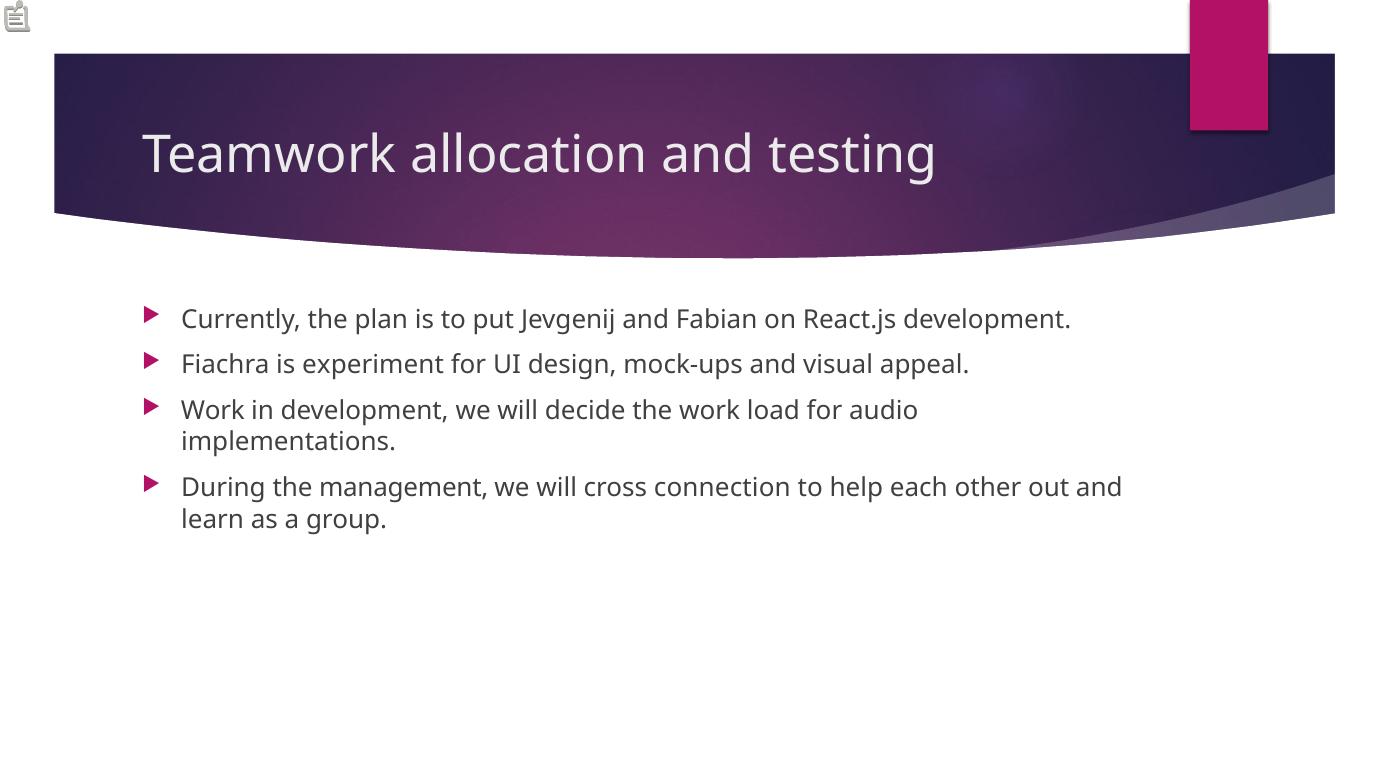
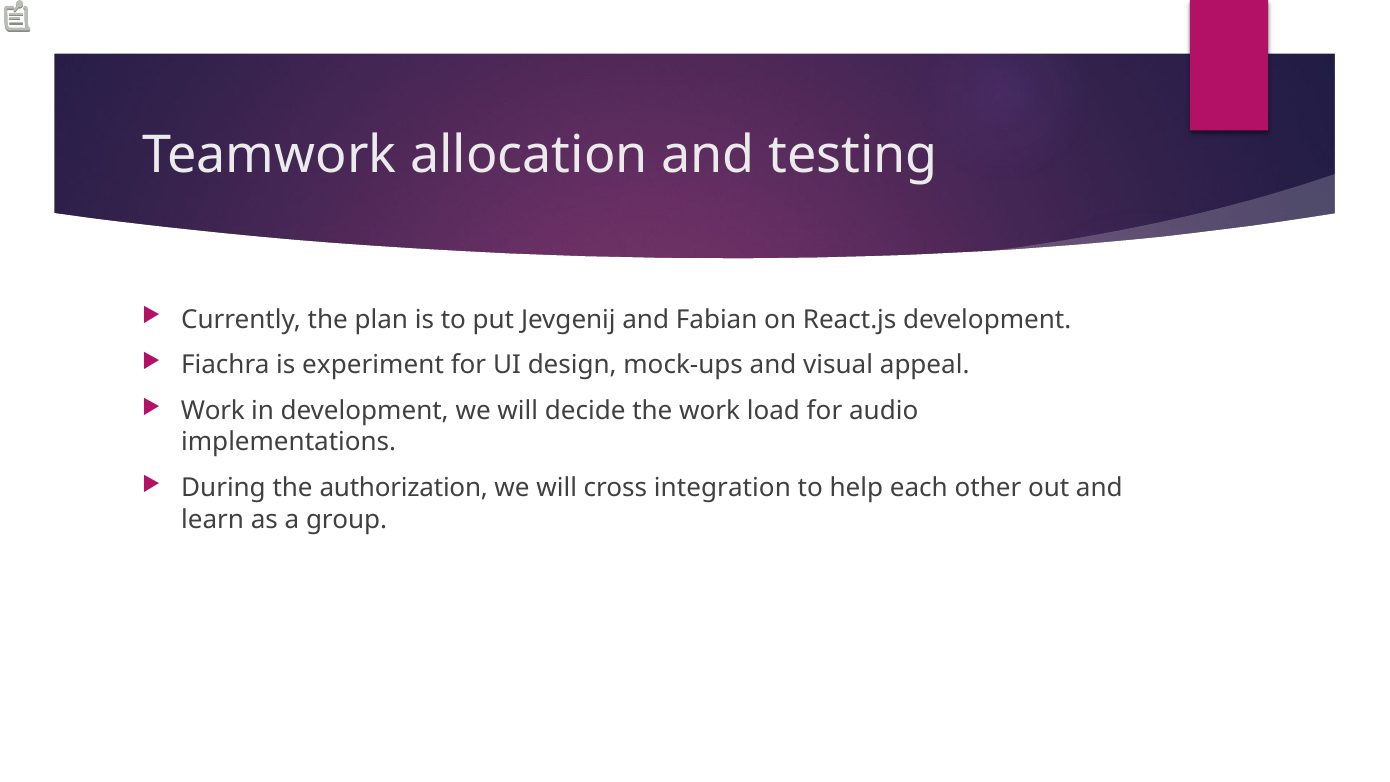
management: management -> authorization (404, 488)
connection: connection -> integration (722, 488)
